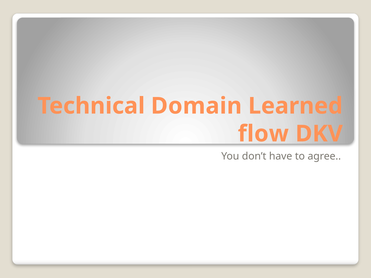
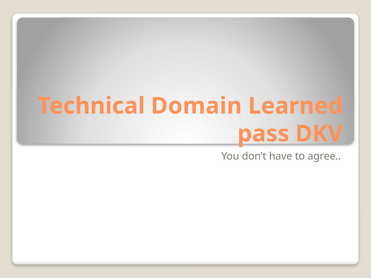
flow: flow -> pass (263, 134)
